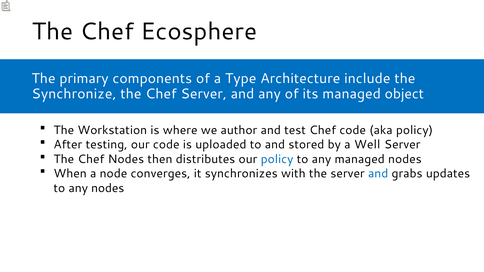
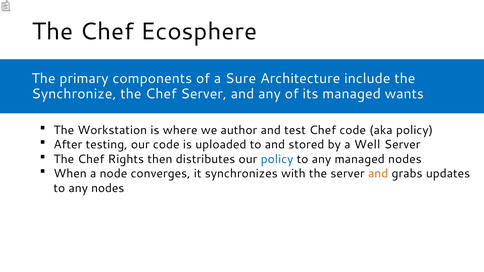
Type: Type -> Sure (241, 79)
object: object -> wants (404, 94)
Chef Nodes: Nodes -> Rights (126, 159)
and colour: blue -> orange (378, 174)
